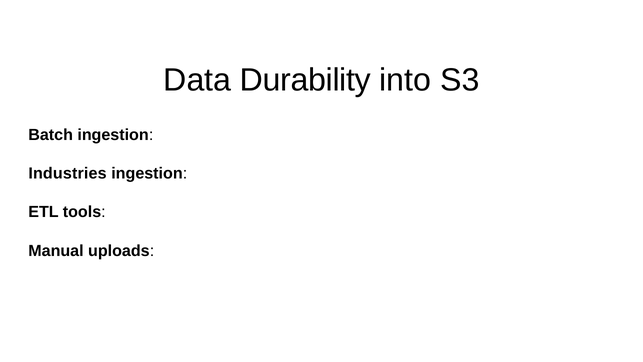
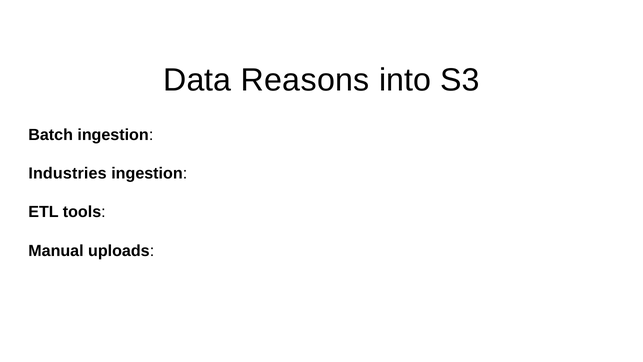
Durability: Durability -> Reasons (305, 80)
